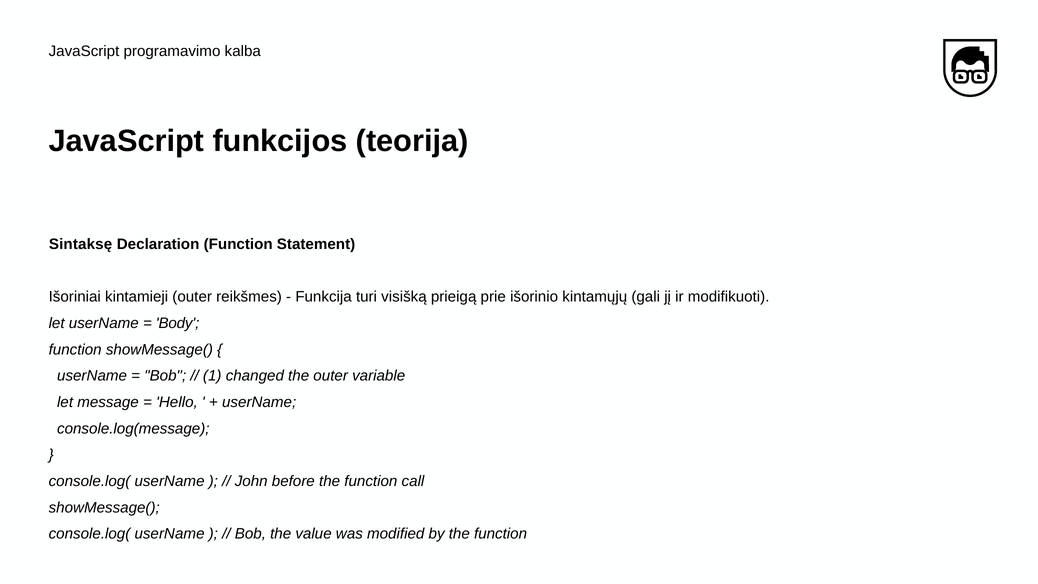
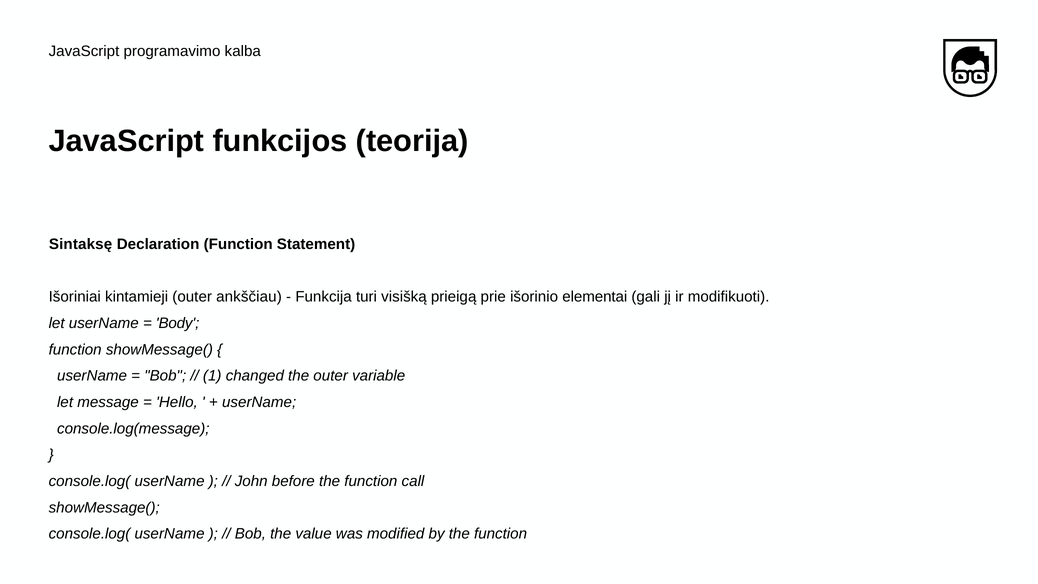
reikšmes: reikšmes -> ankščiau (249, 297)
kintamųjų: kintamųjų -> elementai (595, 297)
